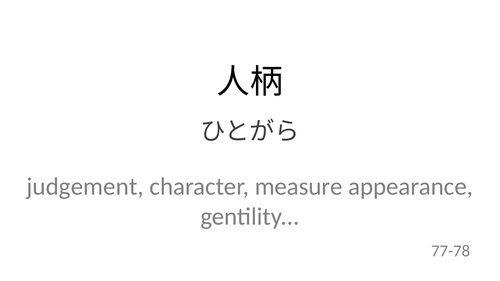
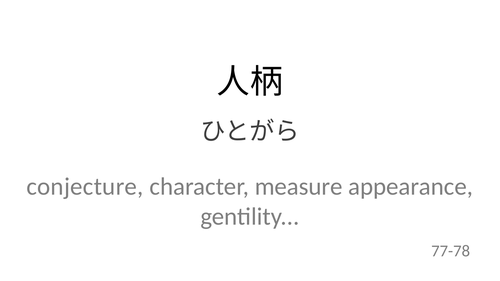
judgement: judgement -> conjecture (85, 187)
